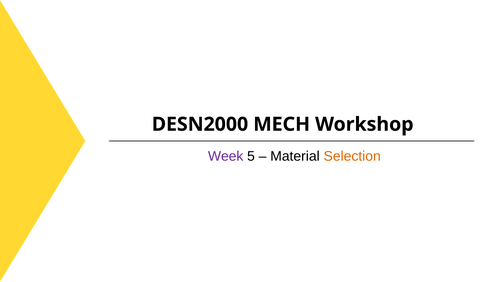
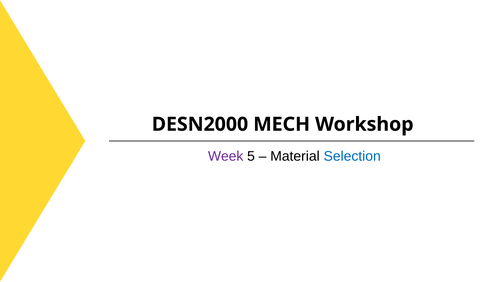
Selection colour: orange -> blue (352, 156)
